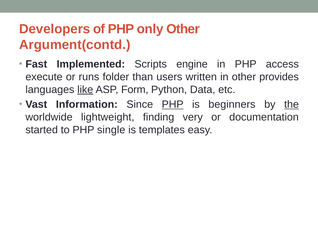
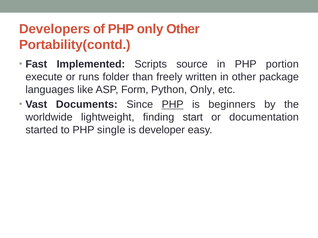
Argument(contd: Argument(contd -> Portability(contd (75, 45)
engine: engine -> source (192, 64)
access: access -> portion (282, 64)
users: users -> freely (169, 77)
provides: provides -> package (279, 77)
like underline: present -> none (85, 90)
Python Data: Data -> Only (203, 90)
Information: Information -> Documents (87, 105)
the underline: present -> none (291, 105)
very: very -> start (193, 117)
templates: templates -> developer (162, 130)
